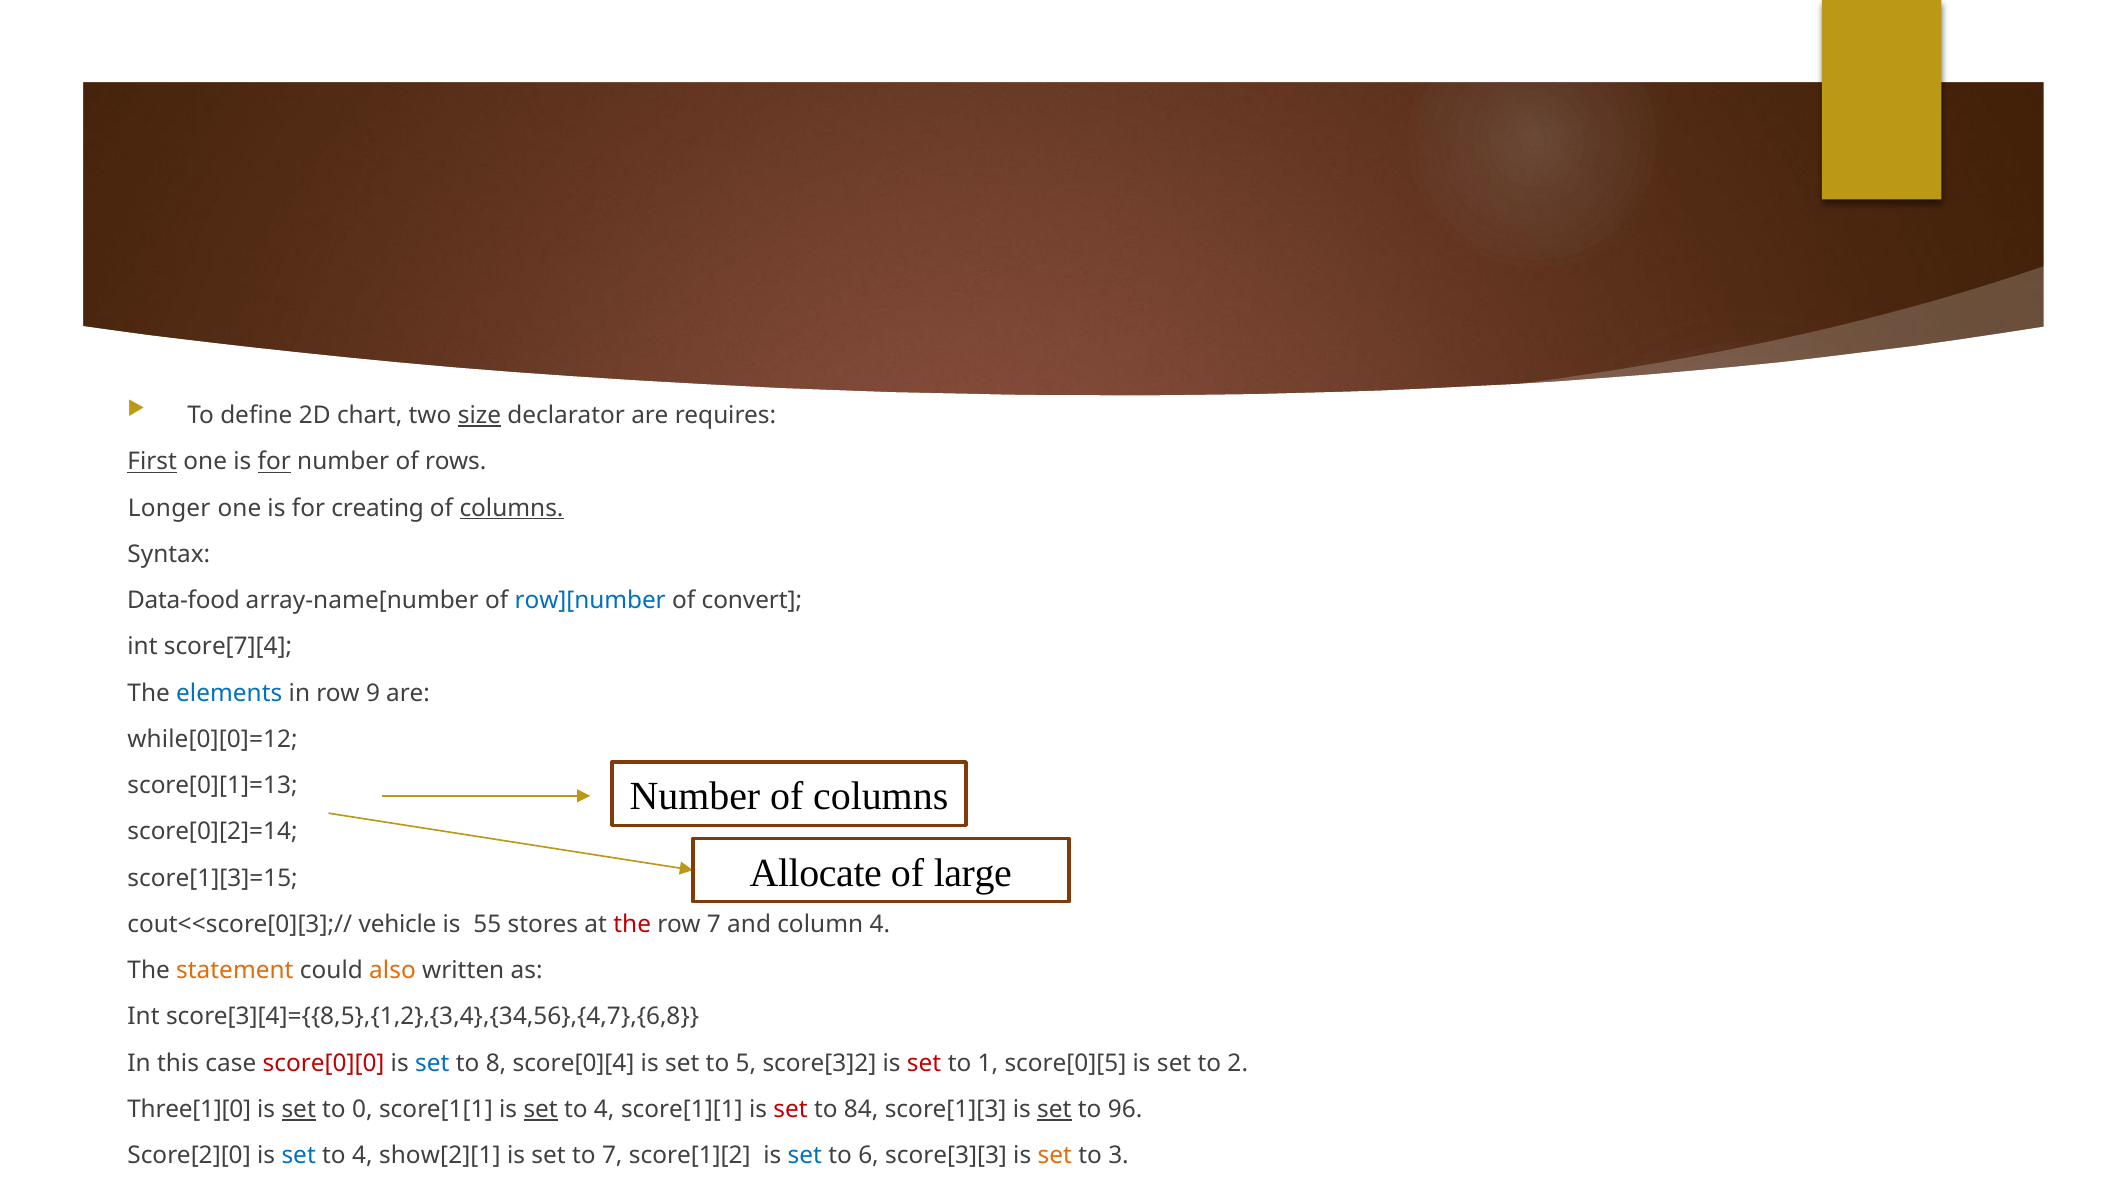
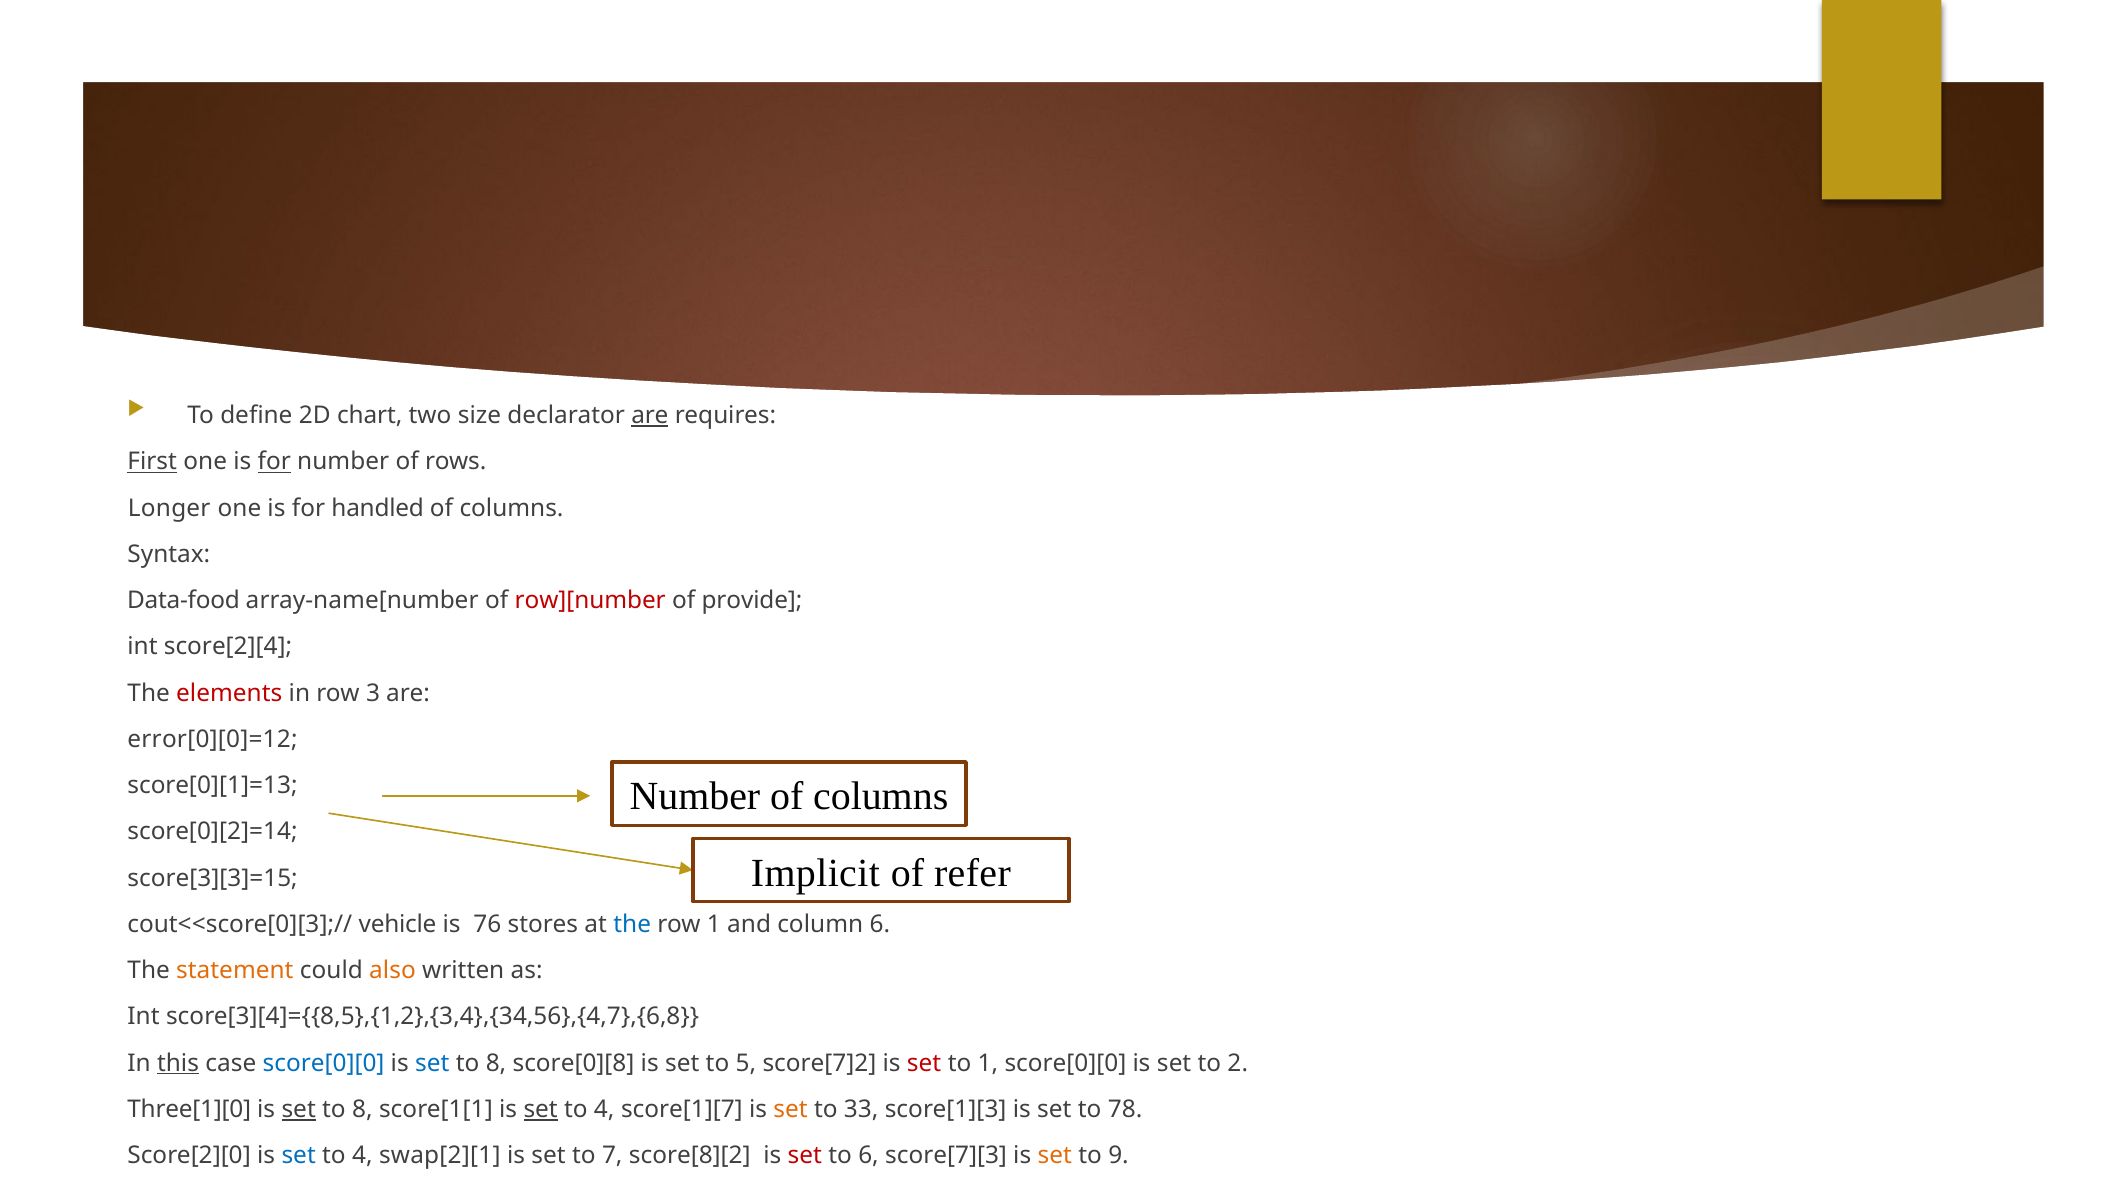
size underline: present -> none (479, 416)
are underline: none -> present (650, 416)
creating: creating -> handled (378, 508)
columns underline: present -> none (511, 508)
row][number colour: blue -> red (590, 601)
convert: convert -> provide (752, 601)
score[7][4: score[7][4 -> score[2][4 (228, 647)
elements colour: blue -> red (229, 693)
9: 9 -> 3 (373, 693)
while[0][0]=12: while[0][0]=12 -> error[0][0]=12 (213, 739)
Allocate: Allocate -> Implicit (815, 873)
large: large -> refer (972, 873)
score[1][3]=15: score[1][3]=15 -> score[3][3]=15 (213, 878)
55: 55 -> 76 (487, 924)
the colour: red -> blue (632, 924)
row 7: 7 -> 1 (714, 924)
column 4: 4 -> 6 (880, 924)
this underline: none -> present (178, 1063)
score[0][0 colour: red -> blue (324, 1063)
score[0][4: score[0][4 -> score[0][8 (574, 1063)
score[3]2: score[3]2 -> score[7]2 (819, 1063)
1 score[0][5: score[0][5 -> score[0][0 (1065, 1063)
0: 0 -> 8 (362, 1109)
score[1][1: score[1][1 -> score[1][7 (682, 1109)
set colour: red -> orange (791, 1109)
84: 84 -> 33 (861, 1109)
set underline: present -> none (1054, 1109)
96: 96 -> 78 (1125, 1109)
show[2][1: show[2][1 -> swap[2][1 (440, 1156)
score[1][2: score[1][2 -> score[8][2 (690, 1156)
set colour: blue -> red (805, 1156)
score[3][3: score[3][3 -> score[7][3 (946, 1156)
3: 3 -> 9 (1119, 1156)
